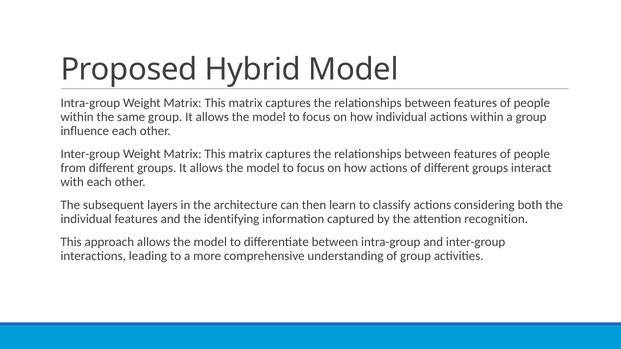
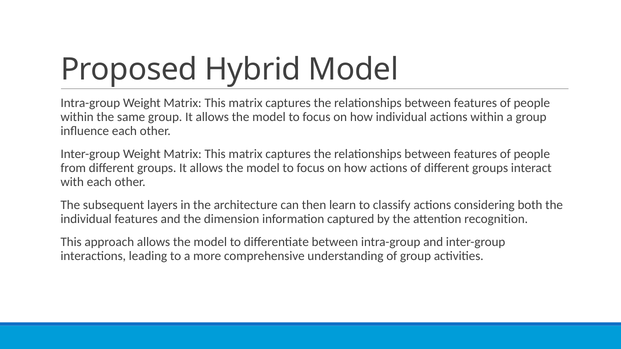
identifying: identifying -> dimension (232, 219)
